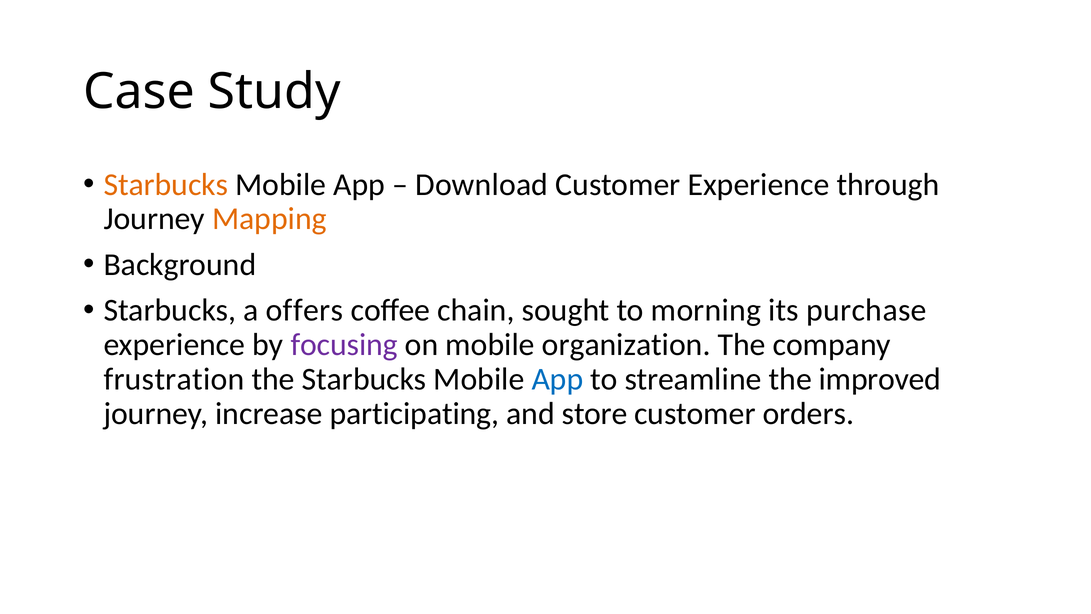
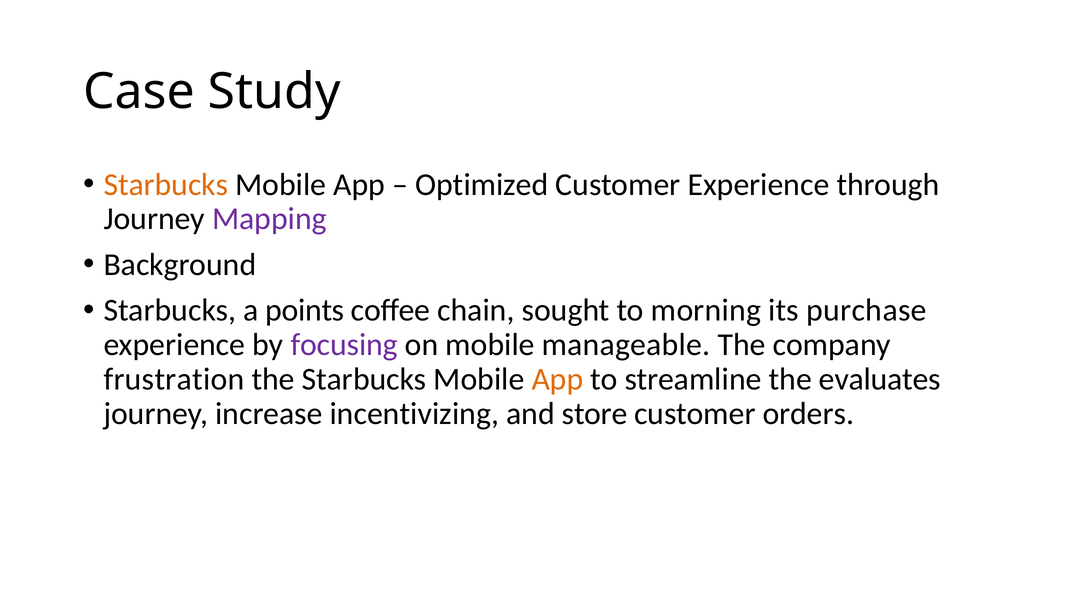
Download: Download -> Optimized (482, 184)
Mapping colour: orange -> purple (269, 219)
offers: offers -> points (305, 310)
organization: organization -> manageable (626, 345)
App colour: blue -> orange (557, 379)
improved: improved -> evaluates (880, 379)
participating: participating -> incentivizing (414, 413)
